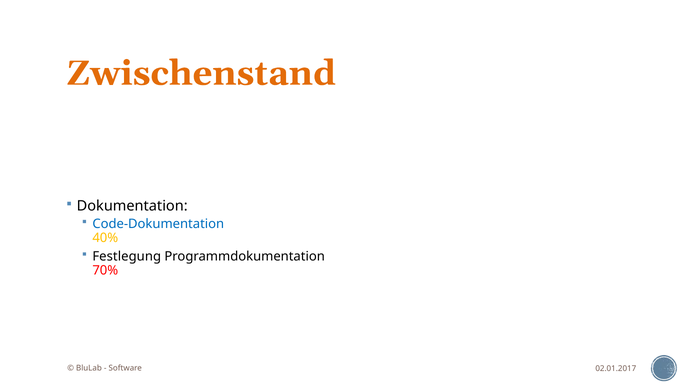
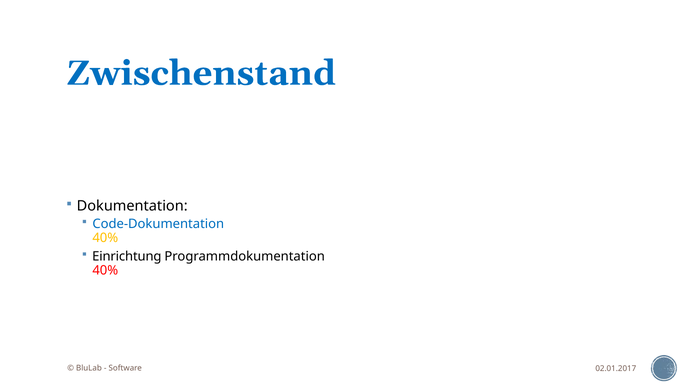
Zwischenstand colour: orange -> blue (201, 73)
Festlegung: Festlegung -> Einrichtung (127, 257)
70%: 70% -> 40% (105, 271)
